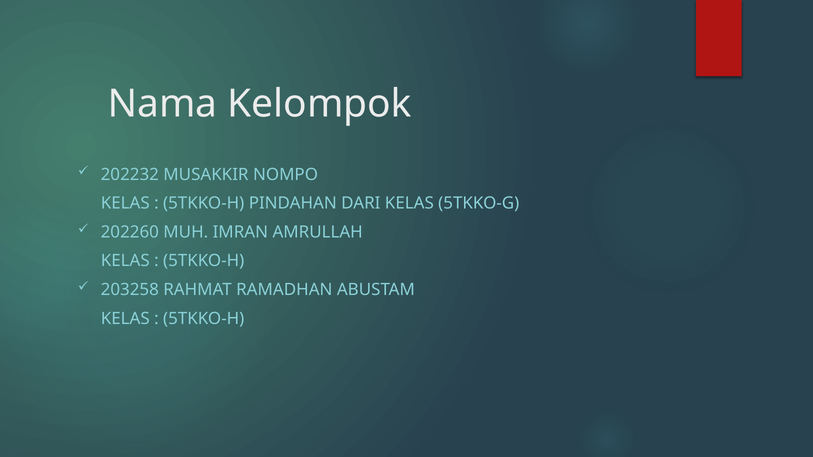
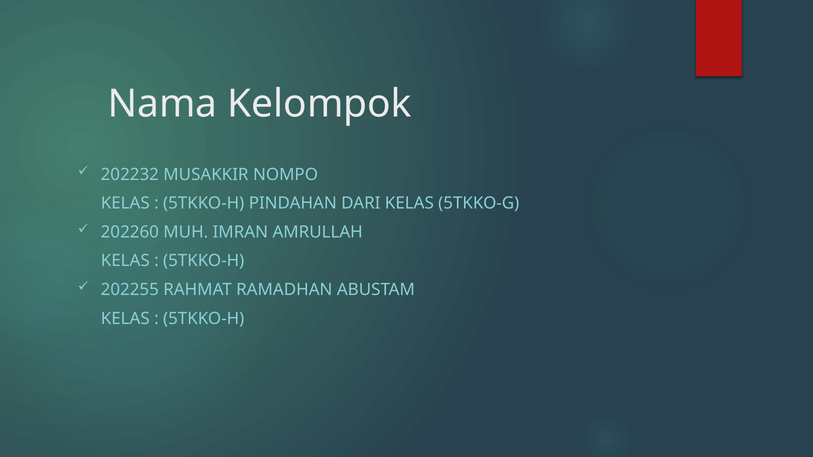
203258: 203258 -> 202255 (130, 290)
